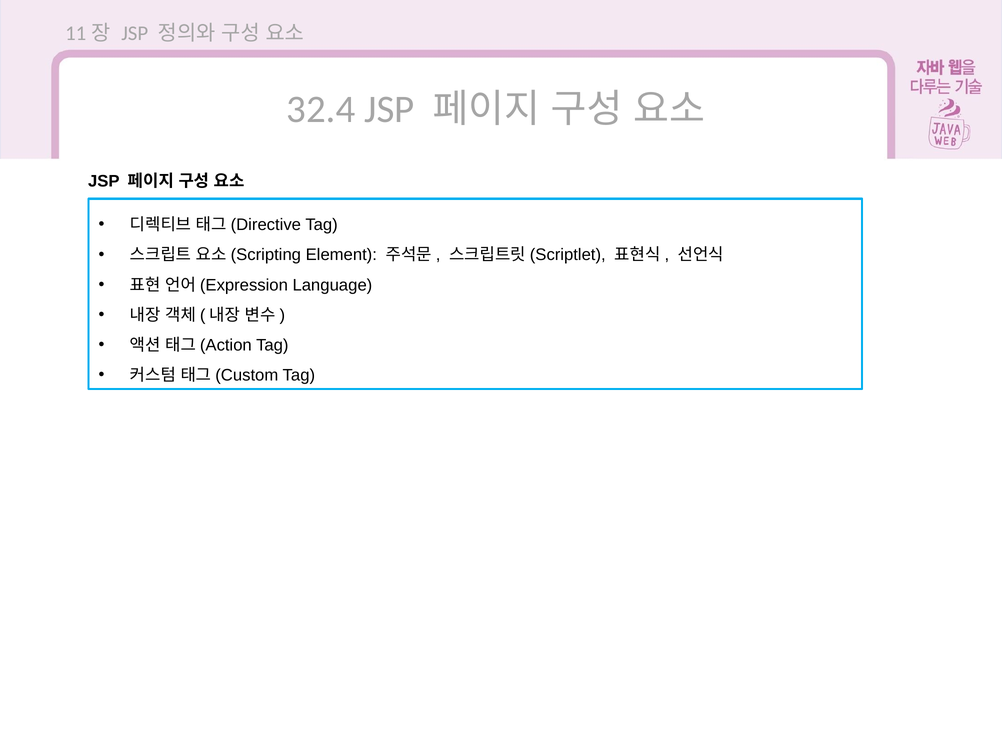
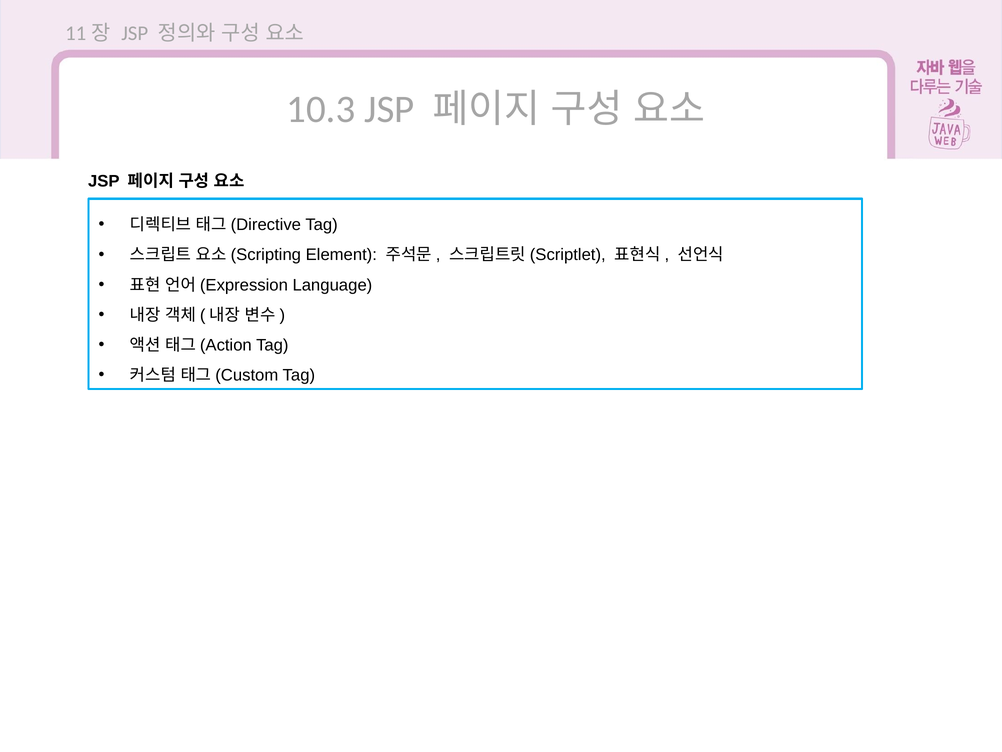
32.4: 32.4 -> 10.3 (321, 109)
